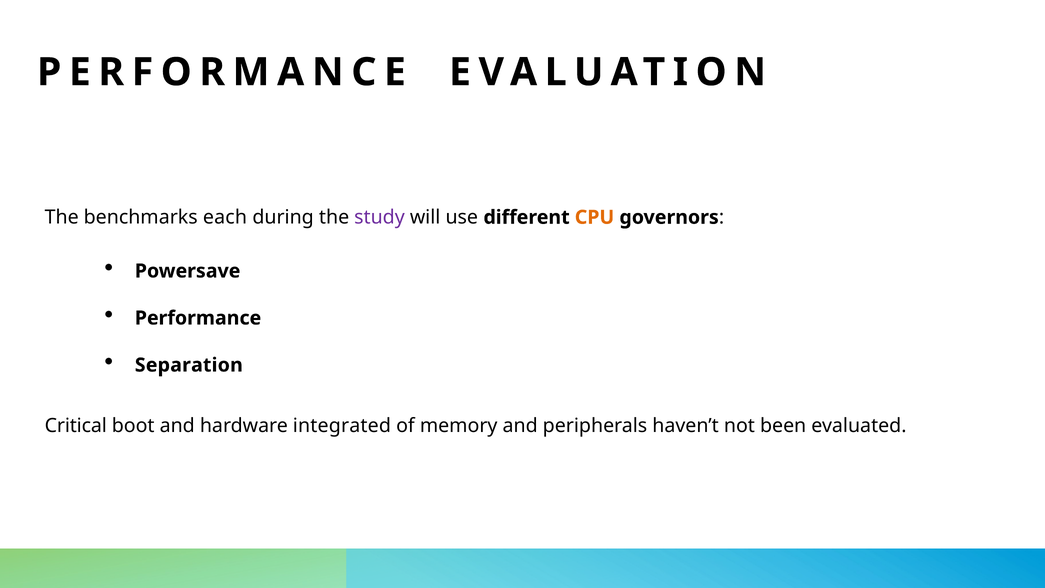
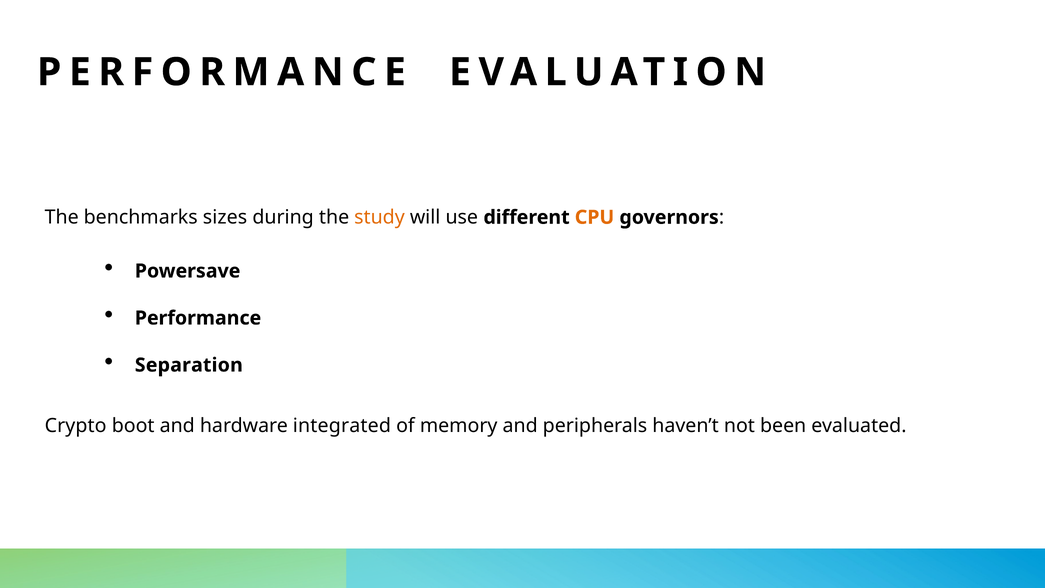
each: each -> sizes (225, 217)
study colour: purple -> orange (379, 217)
Critical: Critical -> Crypto (76, 426)
